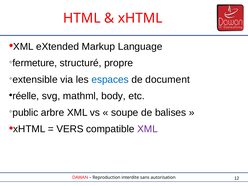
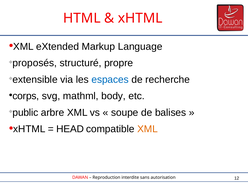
fermeture: fermeture -> proposés (35, 63)
document: document -> recherche (168, 80)
réelle: réelle -> corps (26, 96)
VERS: VERS -> HEAD (70, 129)
XML colour: purple -> orange (147, 129)
